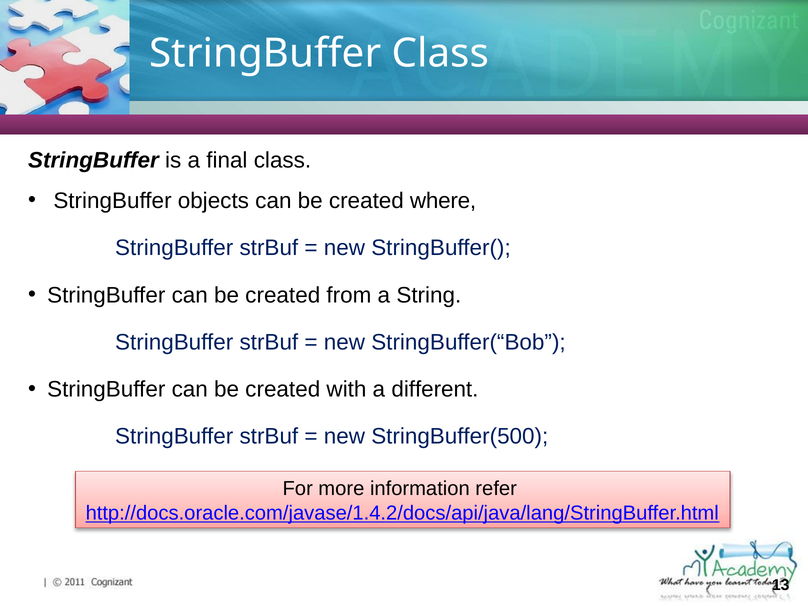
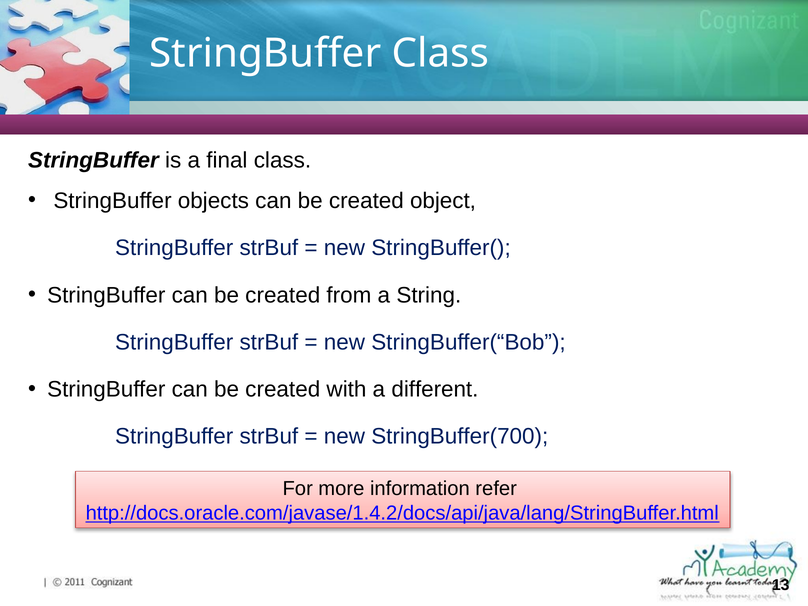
where: where -> object (443, 201)
StringBuffer(500: StringBuffer(500 -> StringBuffer(700 (460, 437)
